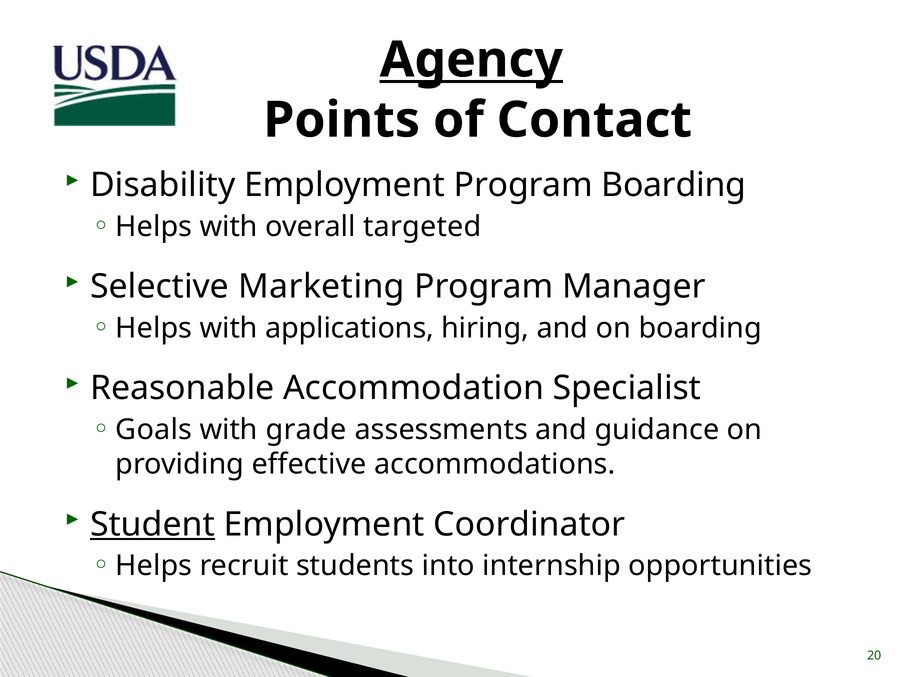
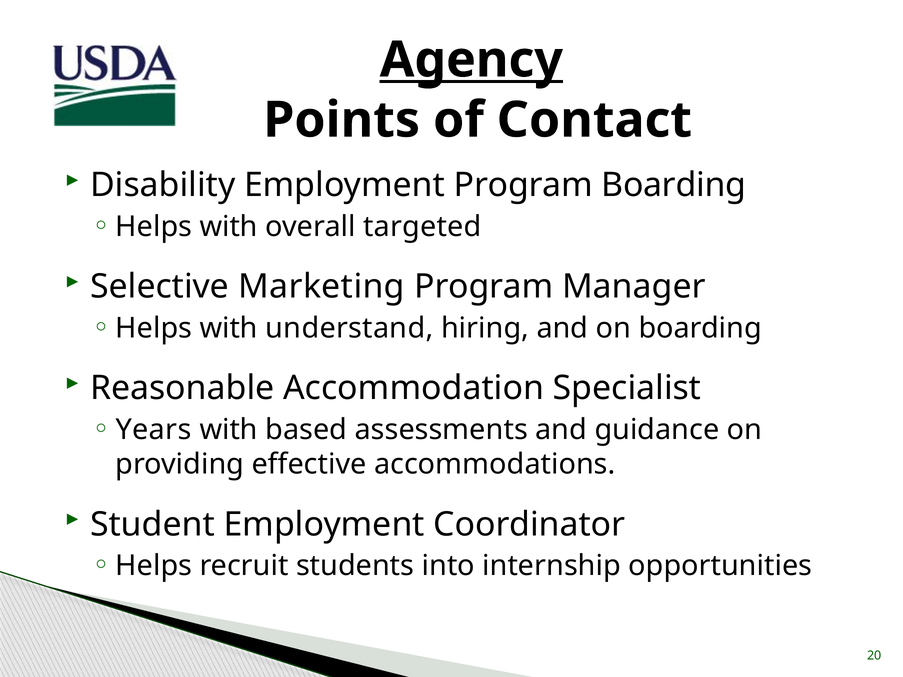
applications: applications -> understand (349, 328)
Goals: Goals -> Years (154, 430)
grade: grade -> based (306, 430)
Student underline: present -> none (153, 525)
